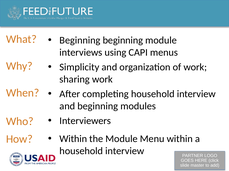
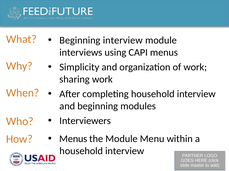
Beginning beginning: beginning -> interview (123, 40)
Within: Within -> Menus (73, 139)
